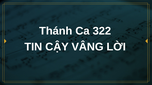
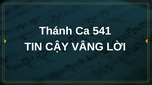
322: 322 -> 541 (102, 31)
